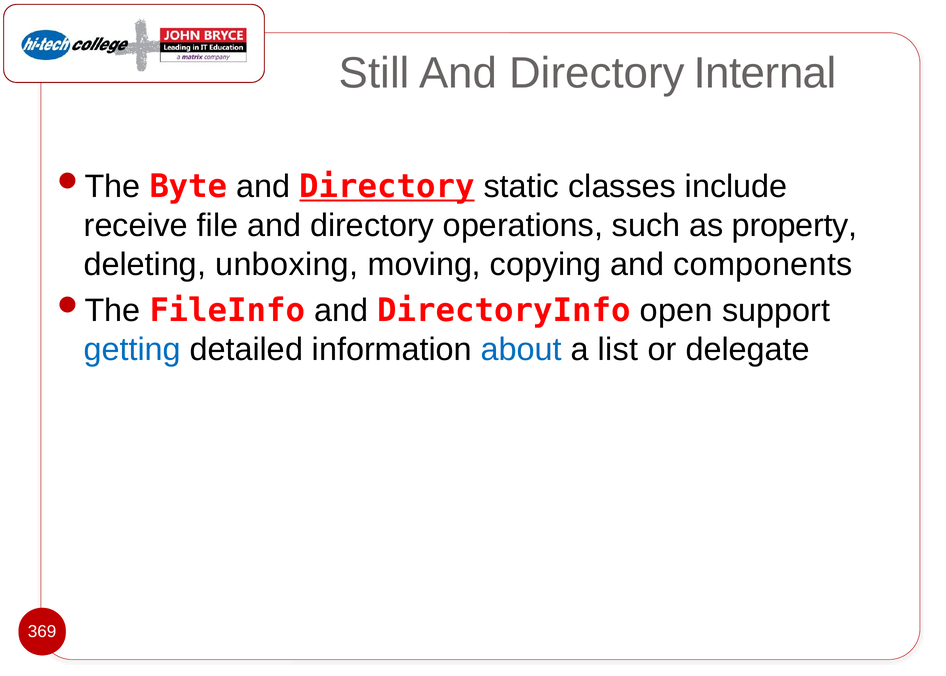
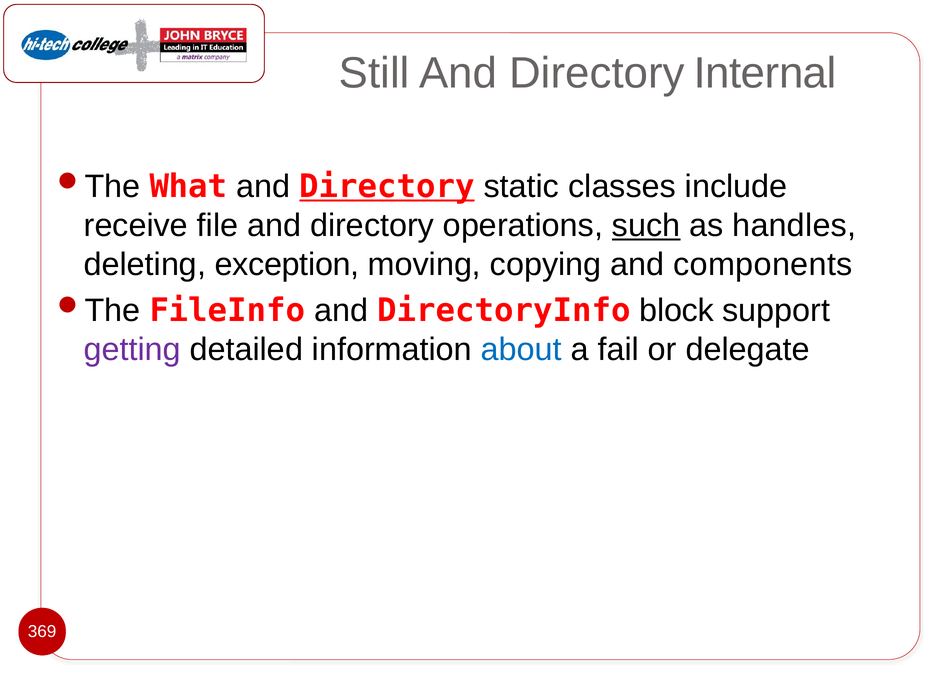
Byte: Byte -> What (188, 187)
such underline: none -> present (646, 226)
property: property -> handles (794, 226)
unboxing: unboxing -> exception (287, 264)
open: open -> block (677, 310)
getting colour: blue -> purple (132, 349)
list: list -> fail (618, 349)
